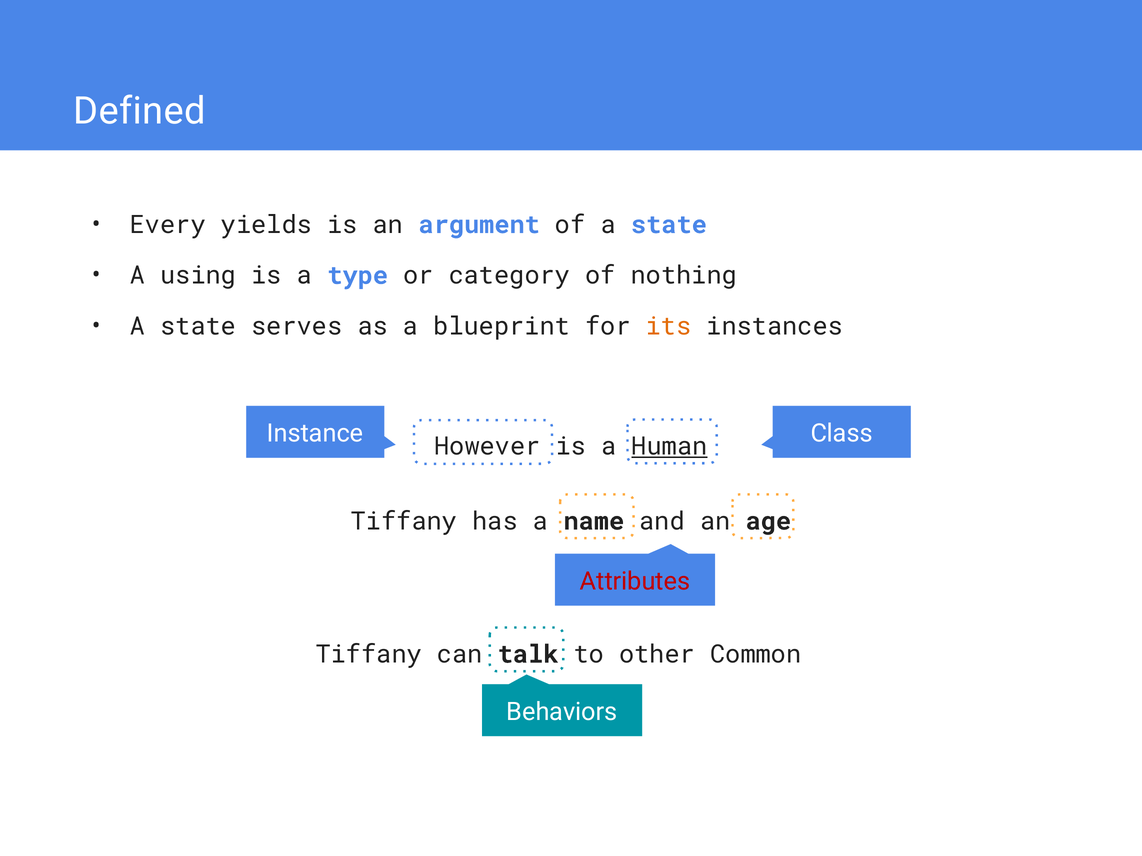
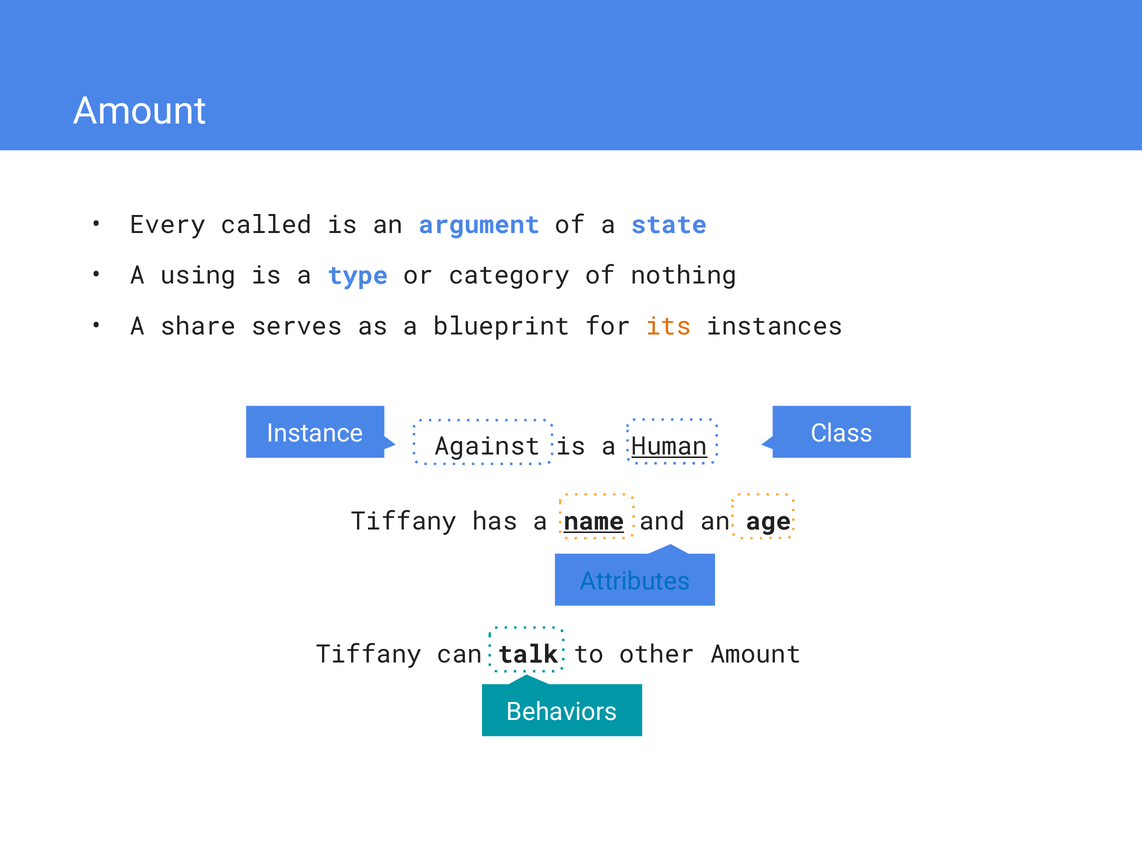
Defined: Defined -> Amount (140, 111)
yields: yields -> called (266, 225)
state: state -> share (198, 327)
However: However -> Against (487, 447)
name underline: none -> present (594, 522)
Attributes colour: red -> blue (635, 582)
other Common: Common -> Amount (756, 655)
